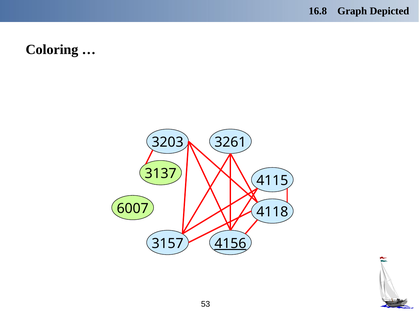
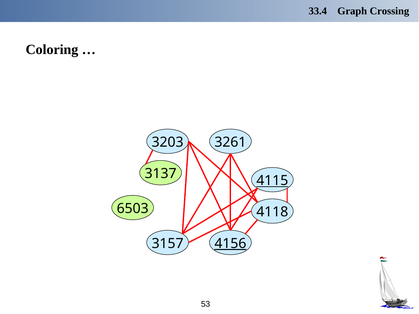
16.8: 16.8 -> 33.4 (318, 11)
Depicted: Depicted -> Crossing (389, 11)
4115 underline: none -> present (272, 181)
6007: 6007 -> 6503 (133, 209)
